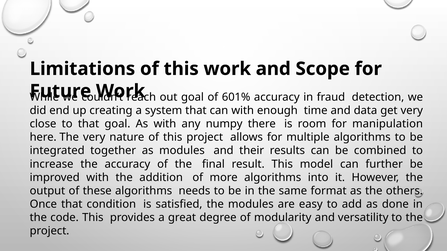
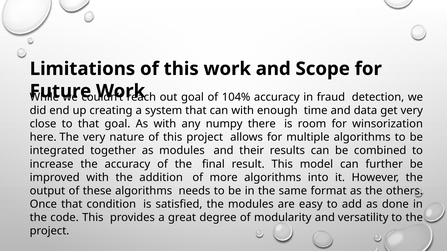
601%: 601% -> 104% (236, 97)
manipulation: manipulation -> winsorization (388, 124)
